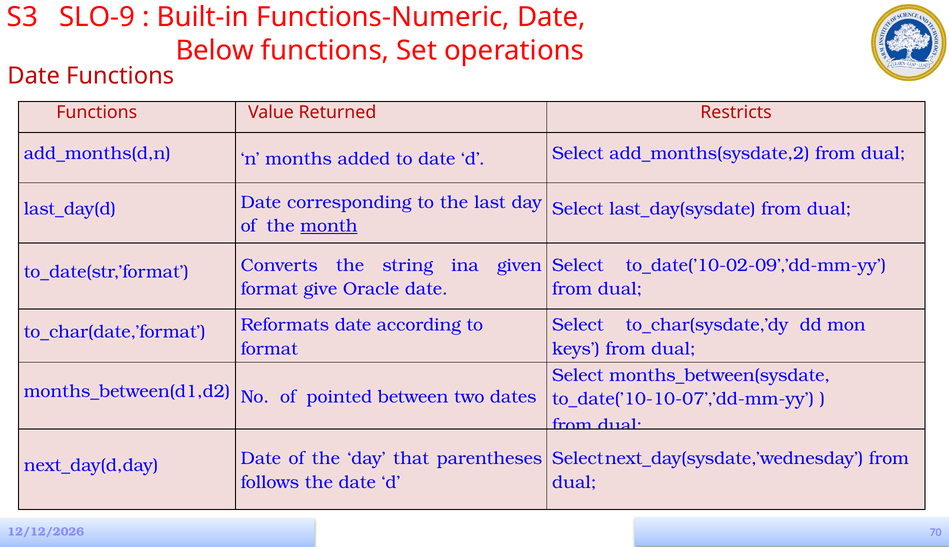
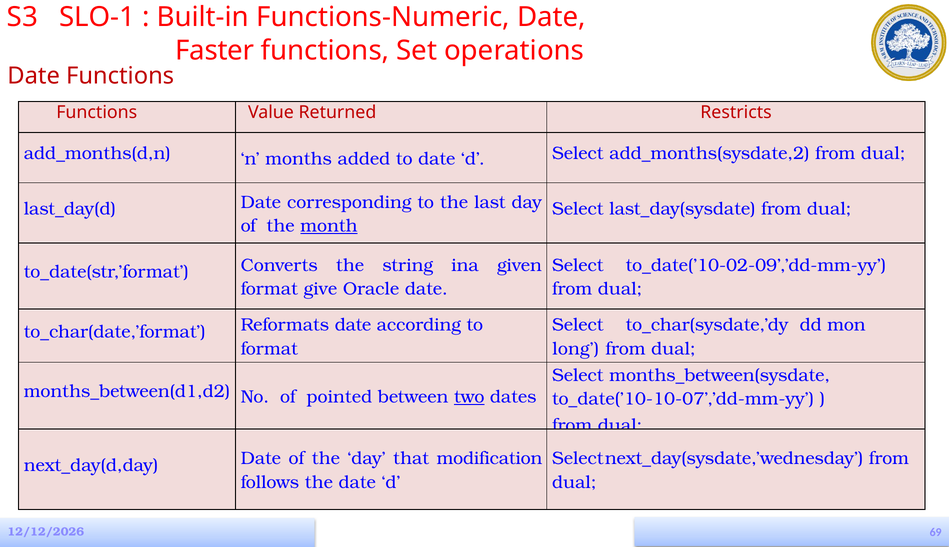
SLO-9: SLO-9 -> SLO-1 (97, 17)
Below: Below -> Faster (215, 51)
keys: keys -> long (576, 348)
two underline: none -> present (469, 396)
parentheses: parentheses -> modification (489, 458)
70: 70 -> 69 (936, 532)
